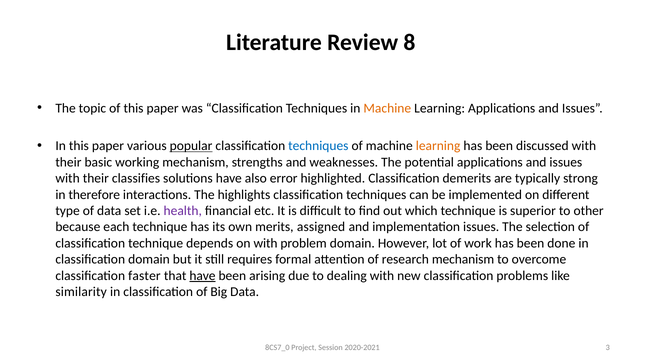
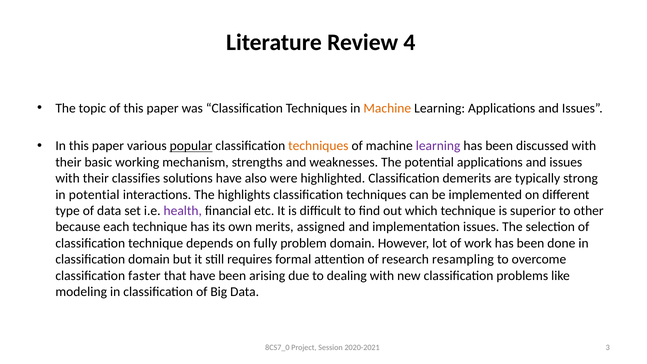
8: 8 -> 4 (409, 42)
techniques colour: blue -> orange (318, 146)
learning colour: orange -> purple (438, 146)
error: error -> were (284, 178)
in therefore: therefore -> potential (94, 195)
on with: with -> fully (265, 243)
research mechanism: mechanism -> resampling (463, 259)
have underline: present -> none (203, 276)
similarity: similarity -> modeling (81, 292)
